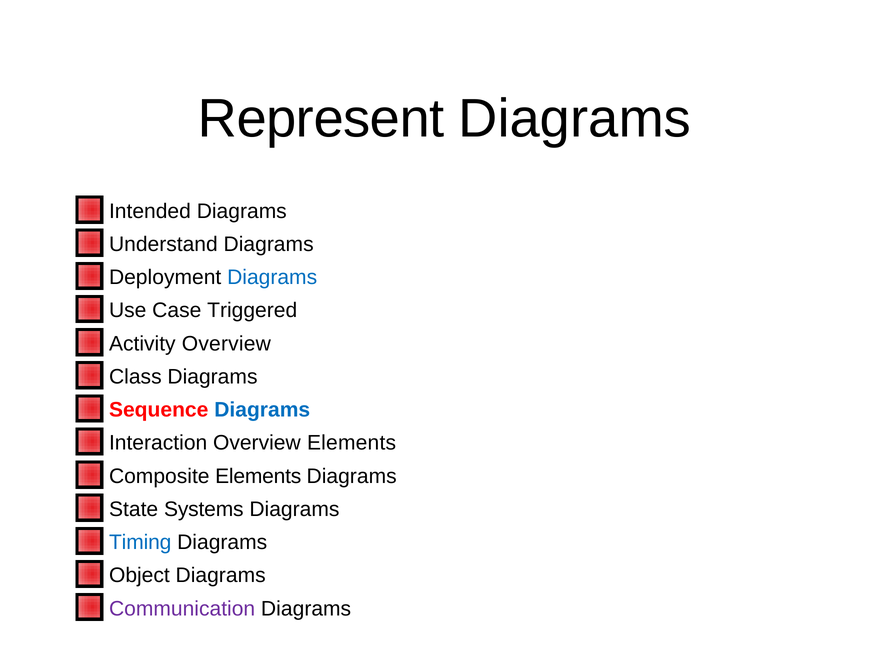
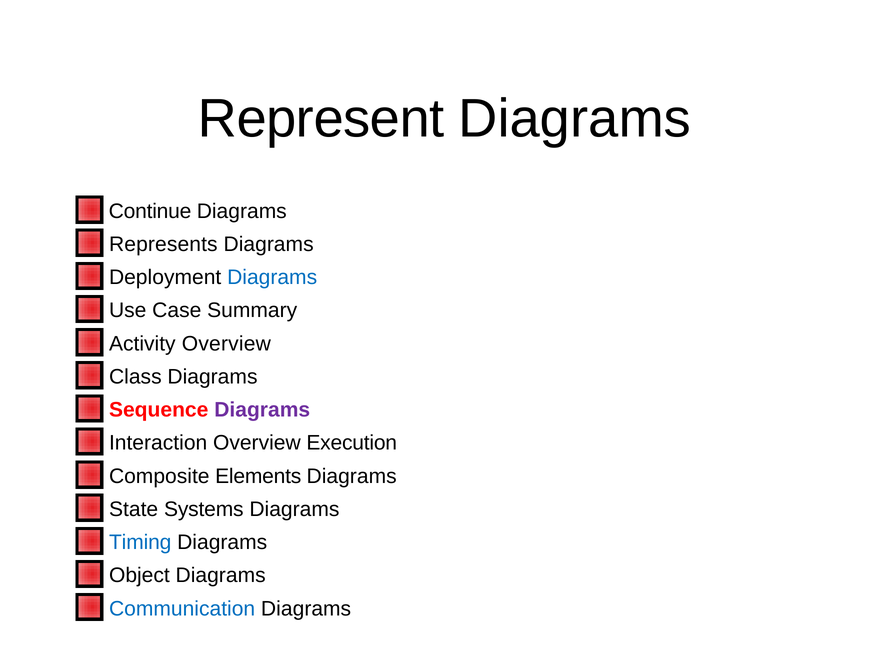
Intended: Intended -> Continue (150, 211)
Understand: Understand -> Represents (163, 245)
Triggered: Triggered -> Summary (252, 311)
Diagrams colour: blue -> purple (262, 410)
Overview Elements: Elements -> Execution (352, 443)
Communication colour: purple -> blue (182, 609)
